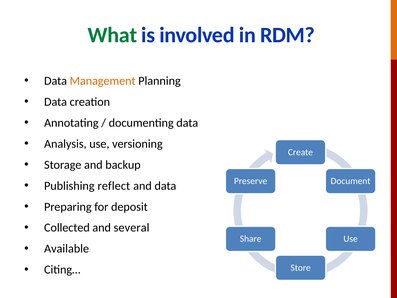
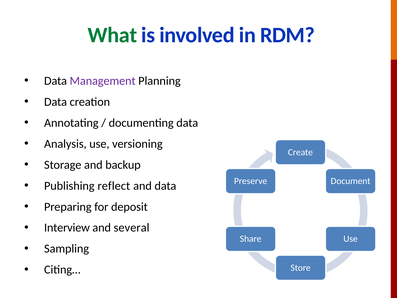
Management colour: orange -> purple (103, 81)
Collected: Collected -> Interview (67, 228)
Available: Available -> Sampling (67, 248)
